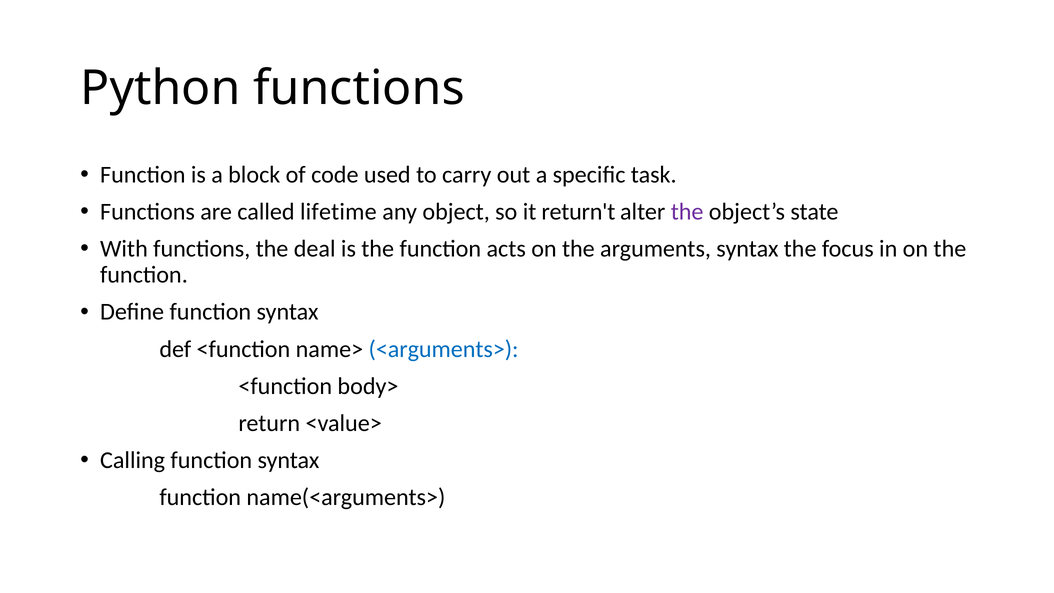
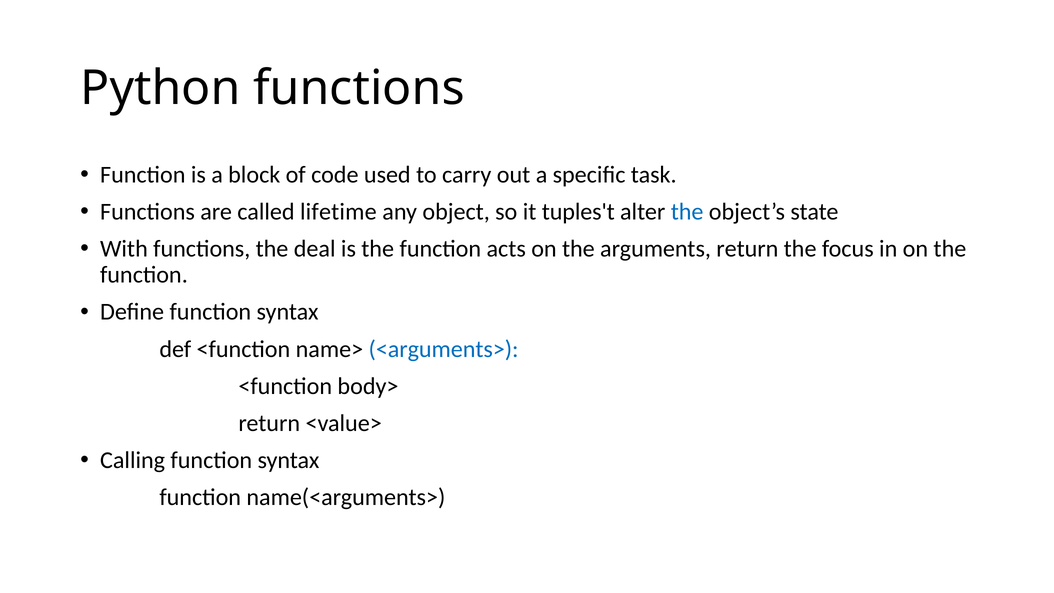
return't: return't -> tuples't (578, 212)
the colour: purple -> blue (687, 212)
arguments syntax: syntax -> return (747, 249)
